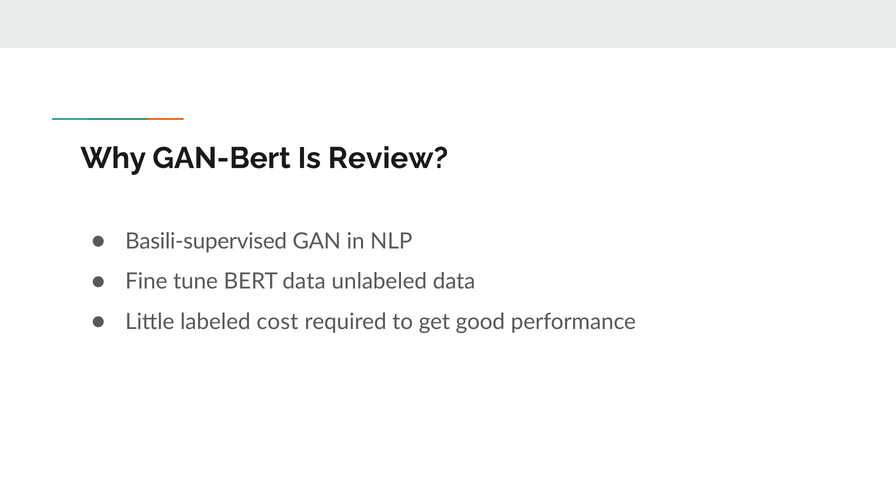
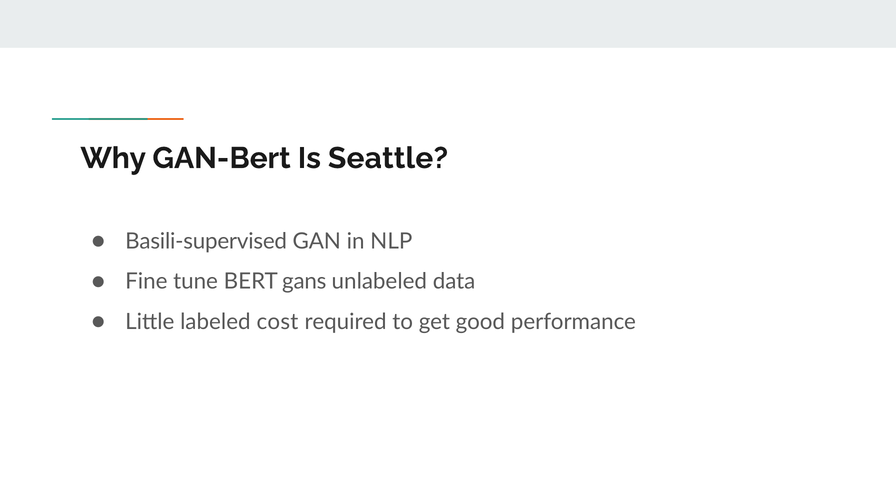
Review: Review -> Seattle (388, 158)
BERT data: data -> gans (304, 281)
